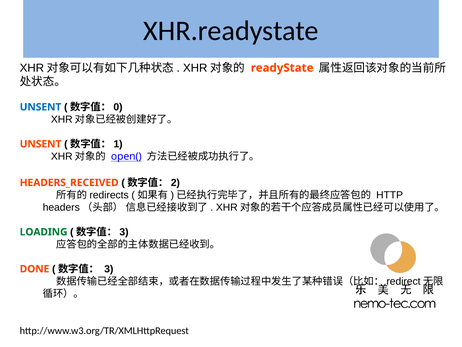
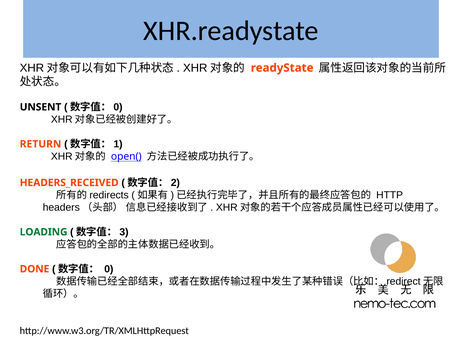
UNSENT colour: blue -> black (41, 107)
UNSENT: UNSENT -> RETURN (41, 144)
3: 3 -> 0 (109, 269)
